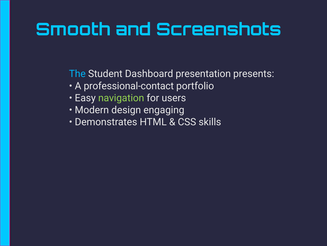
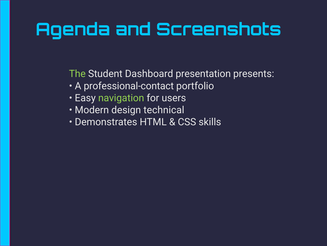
Smooth: Smooth -> Agenda (73, 30)
The colour: light blue -> light green (77, 74)
engaging: engaging -> technical (164, 110)
